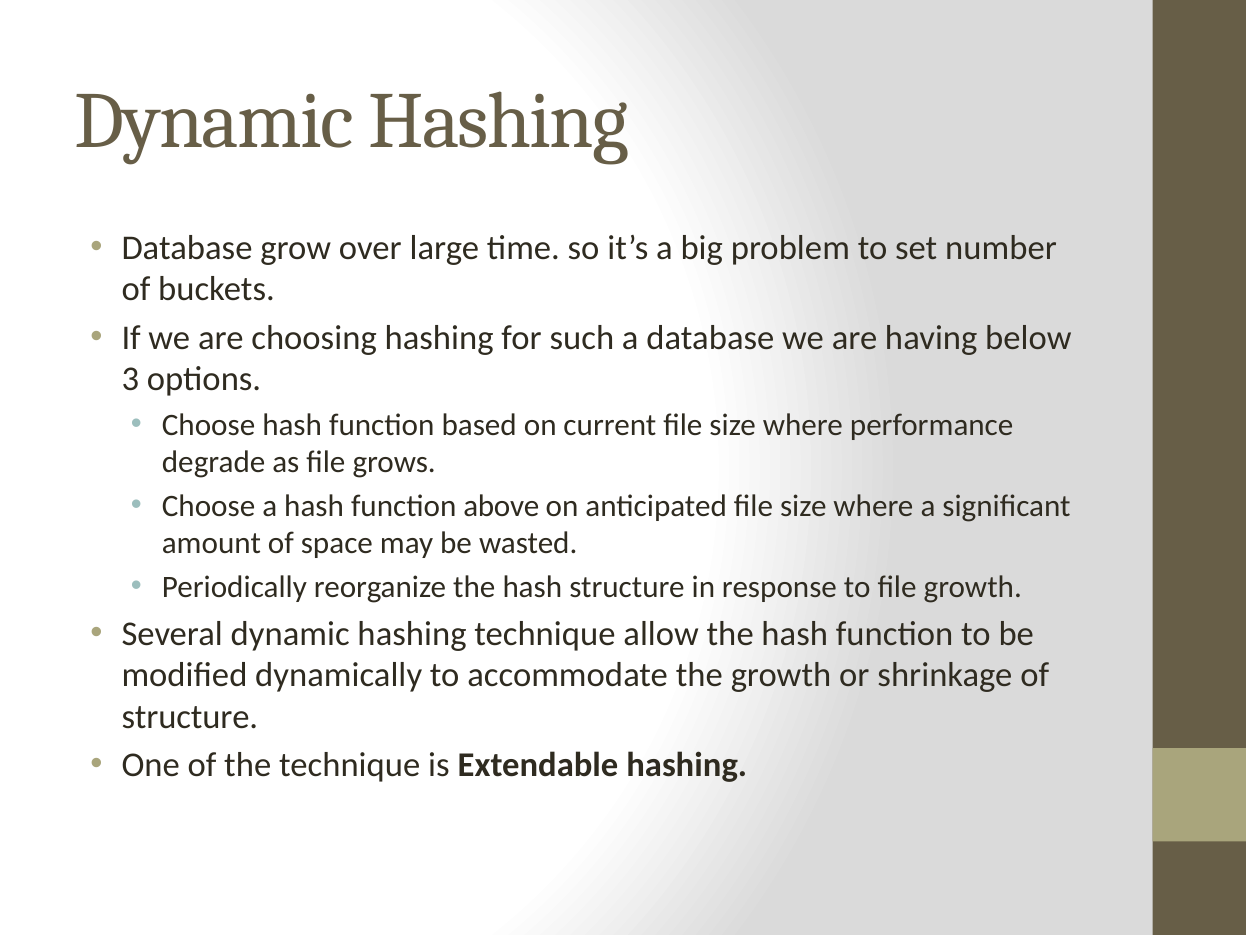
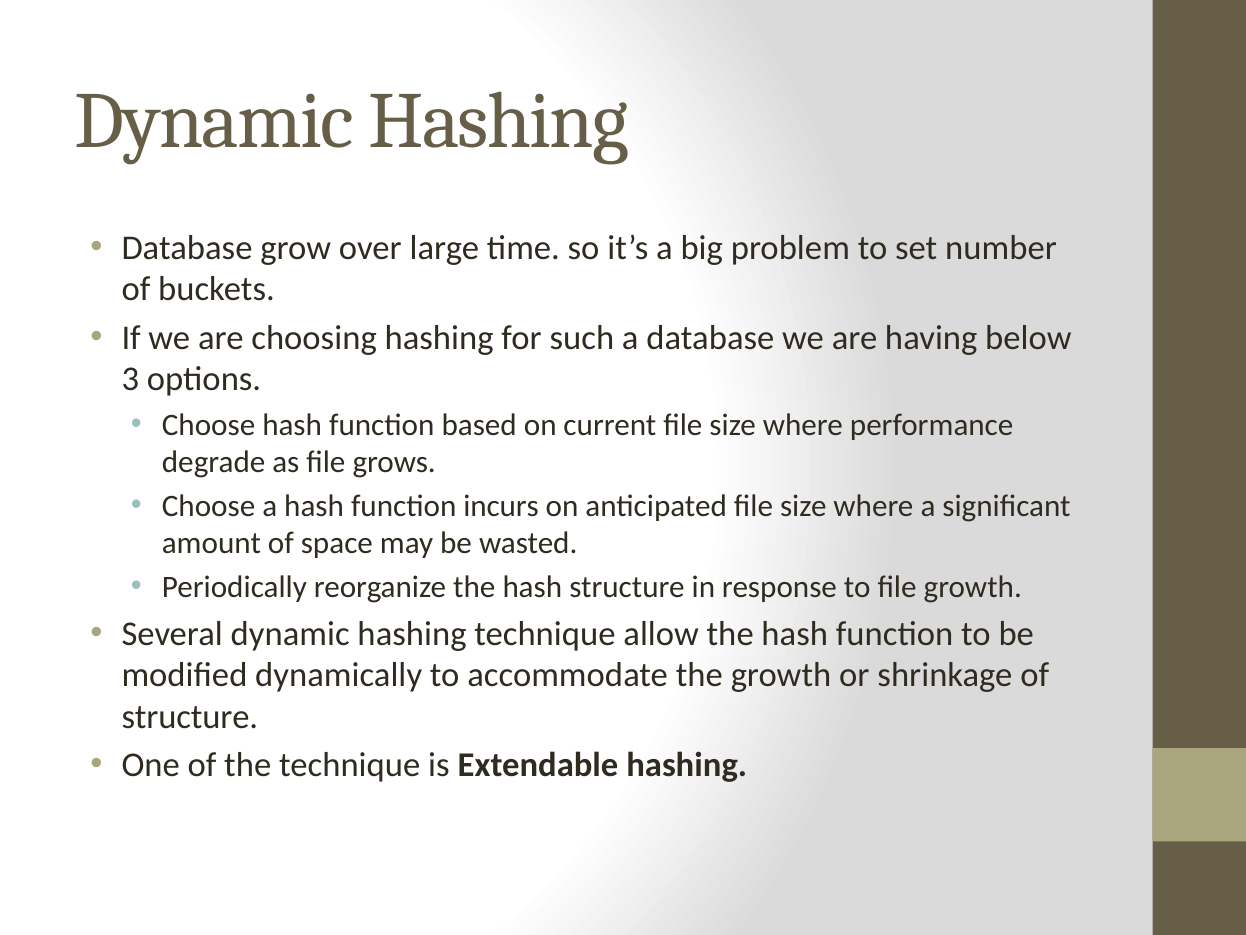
above: above -> incurs (501, 506)
